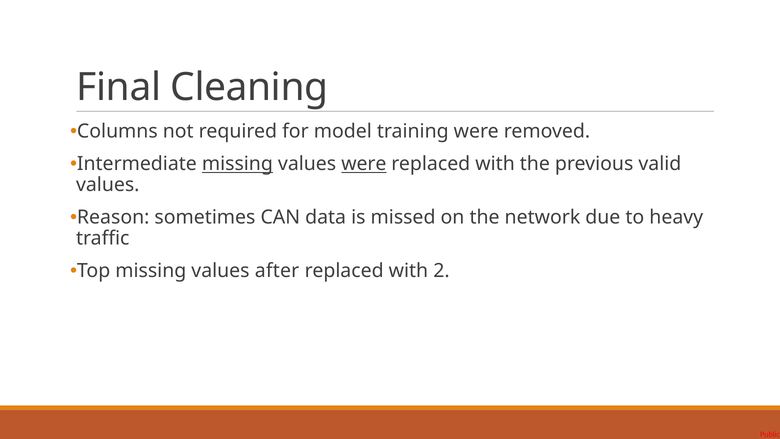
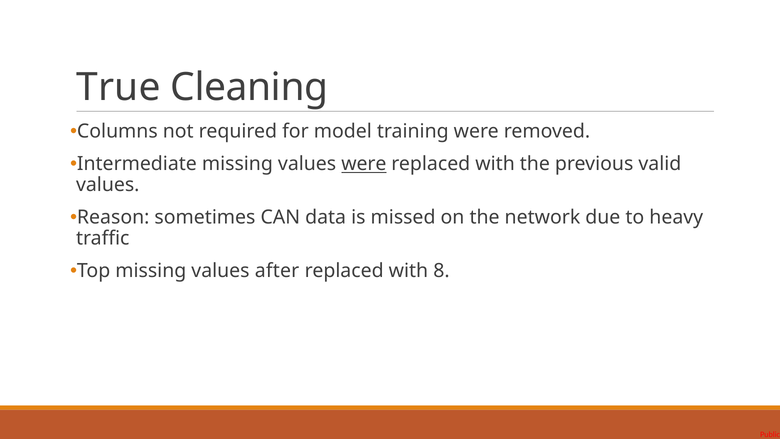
Final: Final -> True (118, 87)
missing underline: present -> none (237, 164)
2: 2 -> 8 (441, 271)
